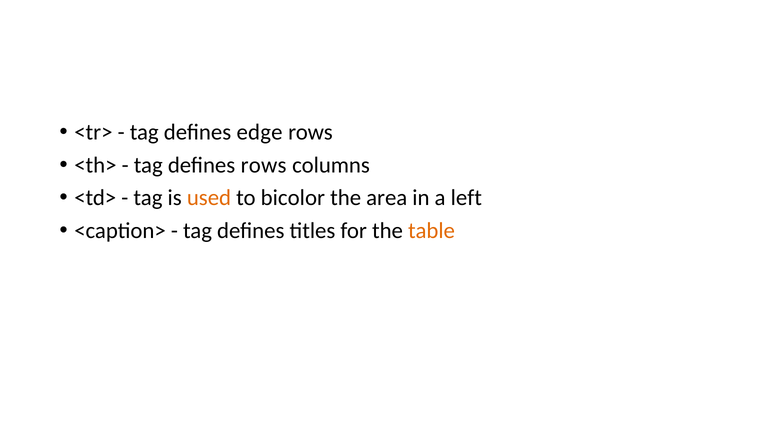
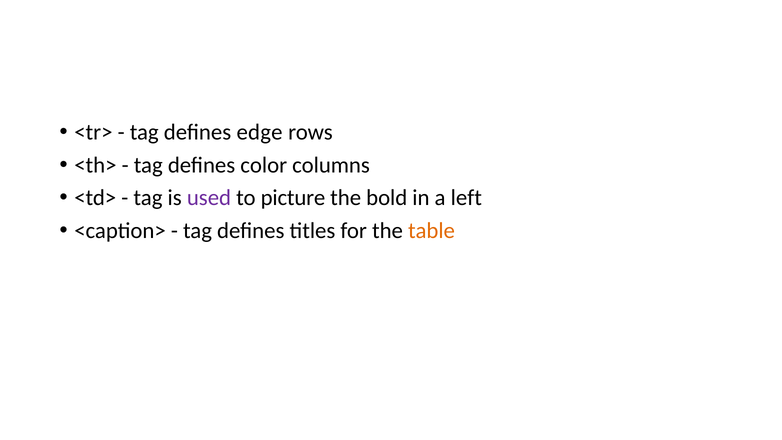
defines rows: rows -> color (264, 165)
used colour: orange -> purple (209, 198)
bicolor: bicolor -> picture (293, 198)
area: area -> bold (387, 198)
